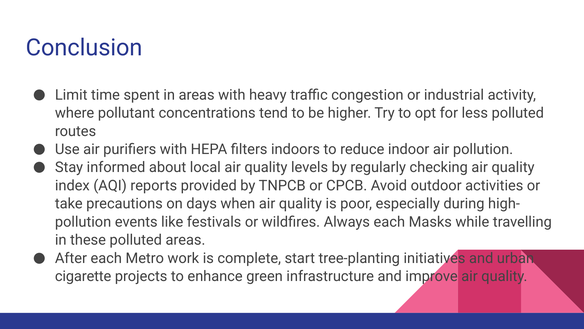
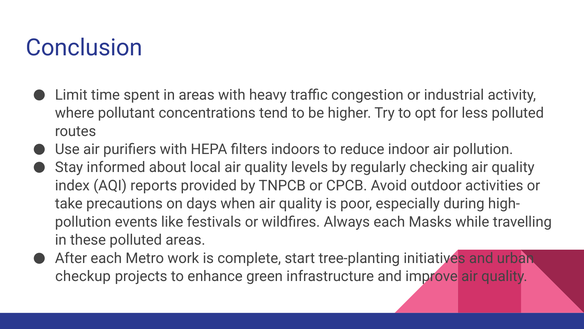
cigarette: cigarette -> checkup (83, 276)
